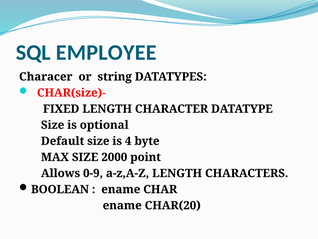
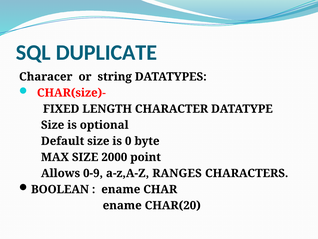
EMPLOYEE: EMPLOYEE -> DUPLICATE (106, 53)
4: 4 -> 0 (128, 141)
a-z,A-Z LENGTH: LENGTH -> RANGES (177, 173)
